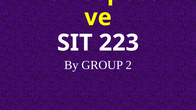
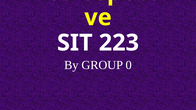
2: 2 -> 0 (129, 65)
